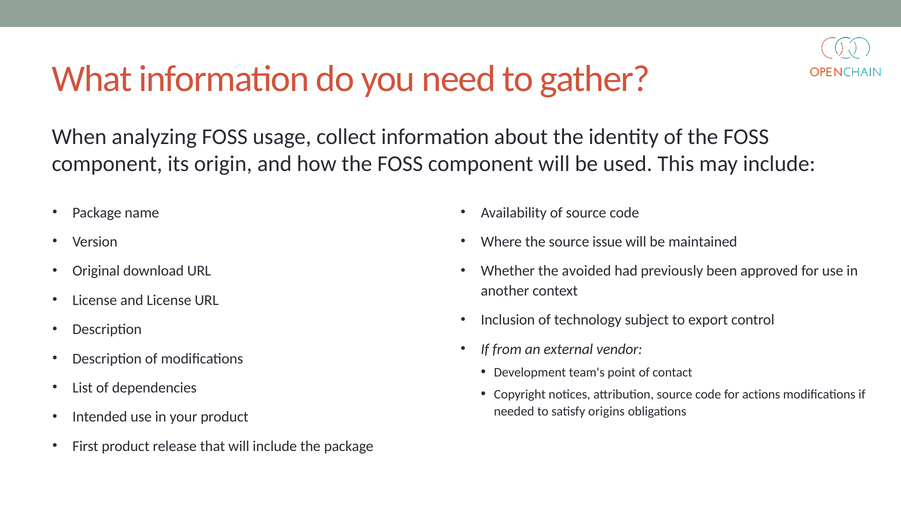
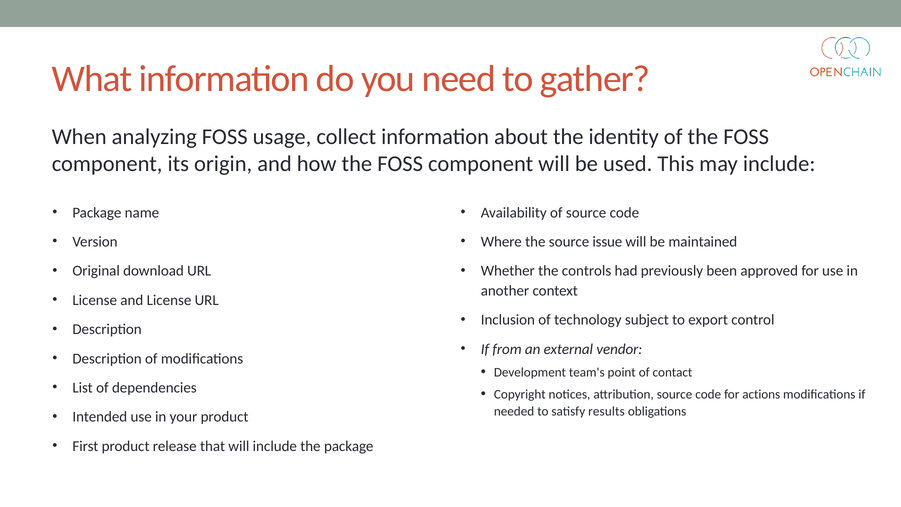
avoided: avoided -> controls (587, 271)
origins: origins -> results (606, 411)
